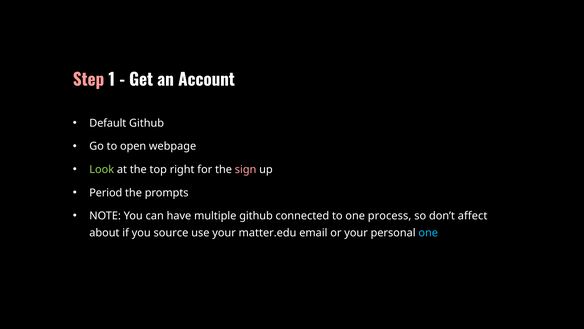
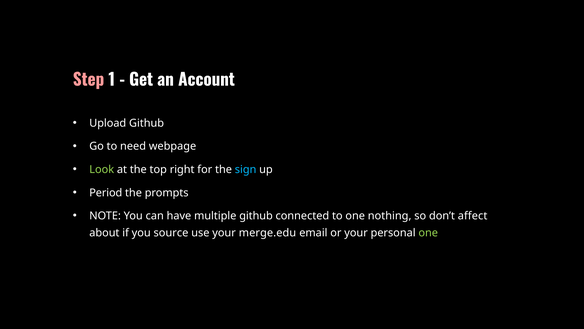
Default: Default -> Upload (108, 123)
open: open -> need (133, 146)
sign colour: pink -> light blue (246, 169)
process: process -> nothing (390, 216)
matter.edu: matter.edu -> merge.edu (267, 233)
one colour: light blue -> light green (428, 233)
